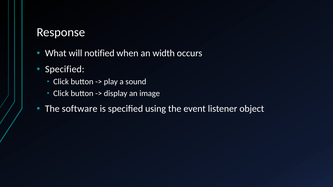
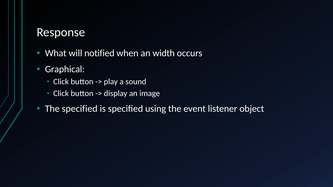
Specified: Specified -> Graphical (65, 69)
The software: software -> specified (80, 109)
